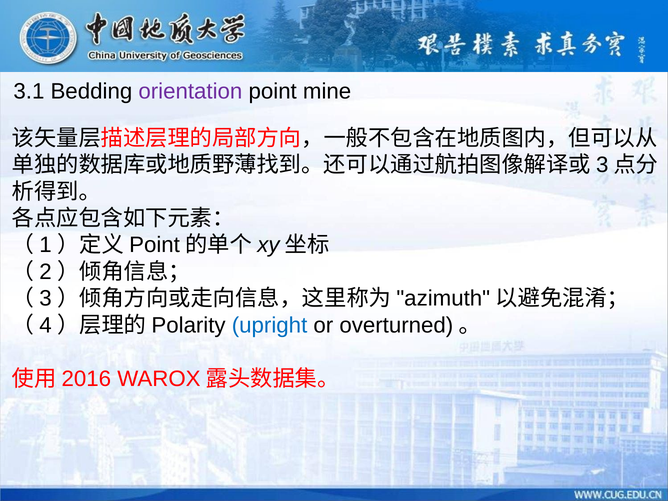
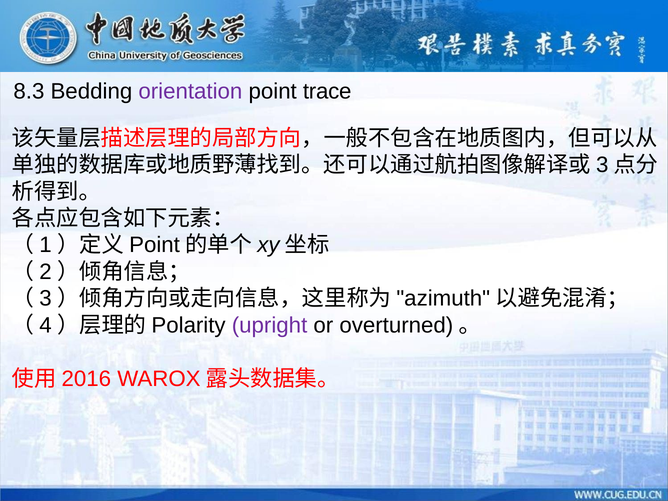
3.1: 3.1 -> 8.3 (29, 91)
mine: mine -> trace (327, 91)
upright colour: blue -> purple (270, 325)
